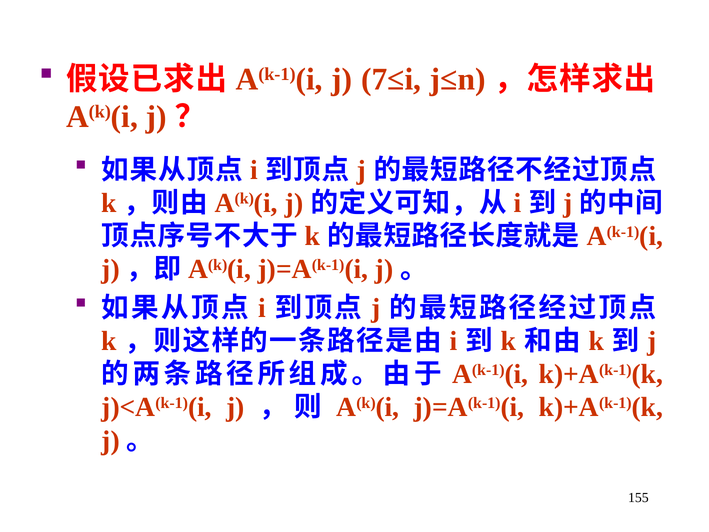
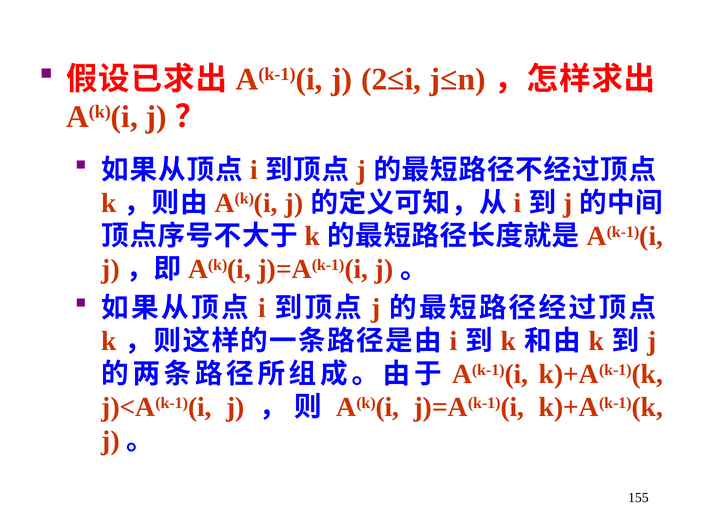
7≤i: 7≤i -> 2≤i (391, 79)
